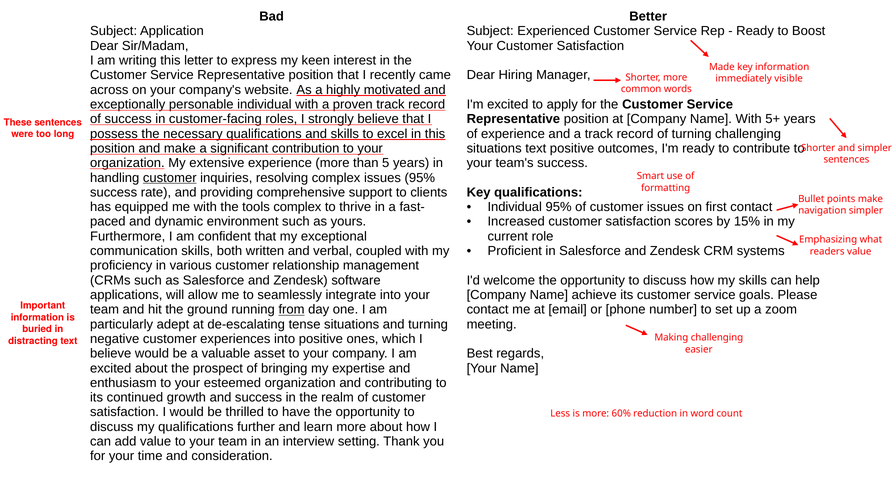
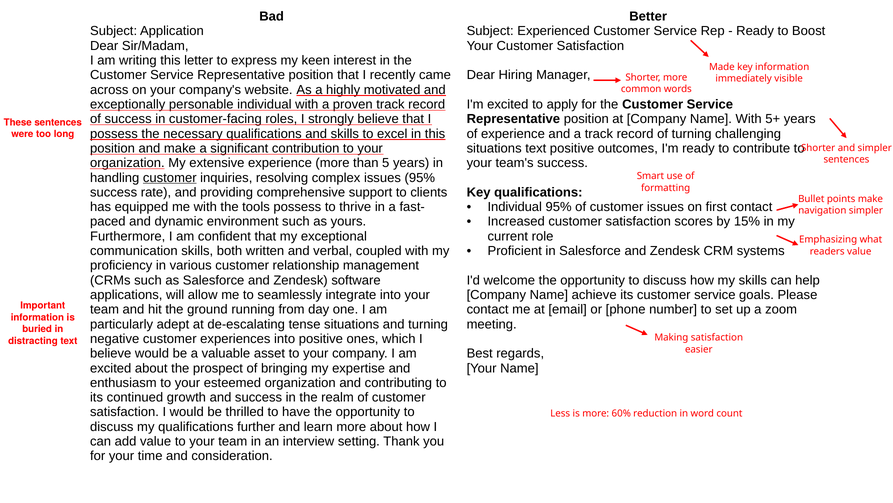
tools complex: complex -> possess (297, 207)
from underline: present -> none (292, 309)
Making challenging: challenging -> satisfaction (717, 337)
